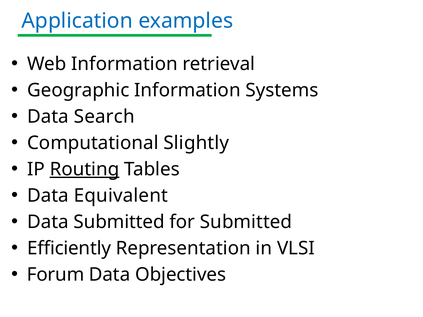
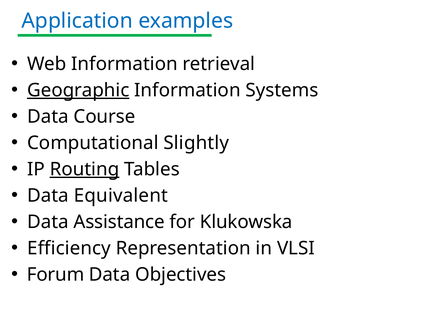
Geographic underline: none -> present (78, 90)
Search: Search -> Course (104, 117)
Data Submitted: Submitted -> Assistance (119, 222)
for Submitted: Submitted -> Klukowska (246, 222)
Efficiently: Efficiently -> Efficiency (69, 248)
